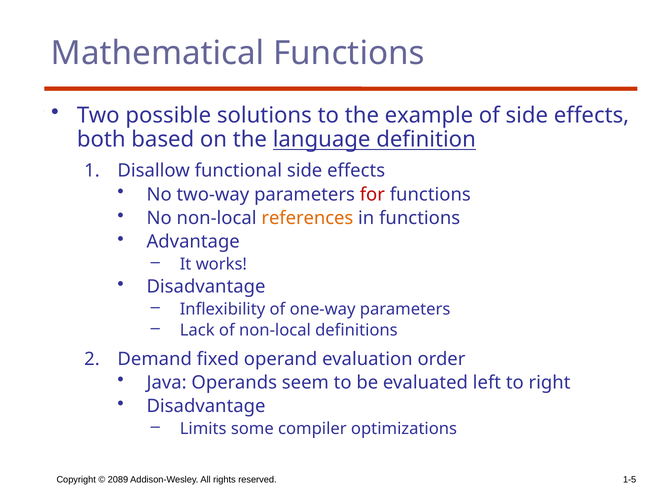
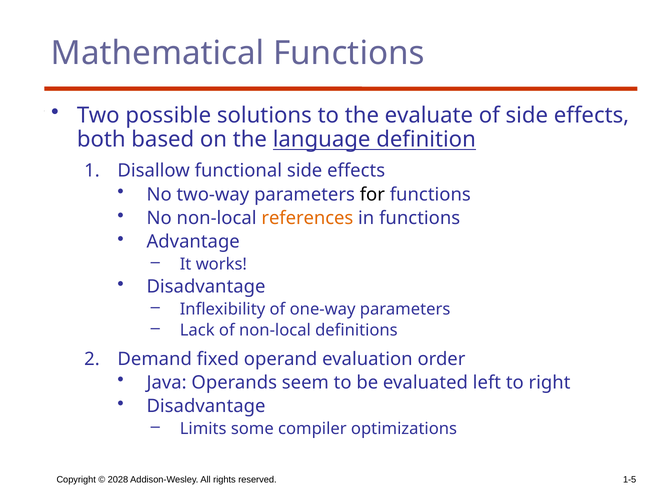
example: example -> evaluate (429, 115)
for colour: red -> black (372, 194)
2089: 2089 -> 2028 (118, 479)
